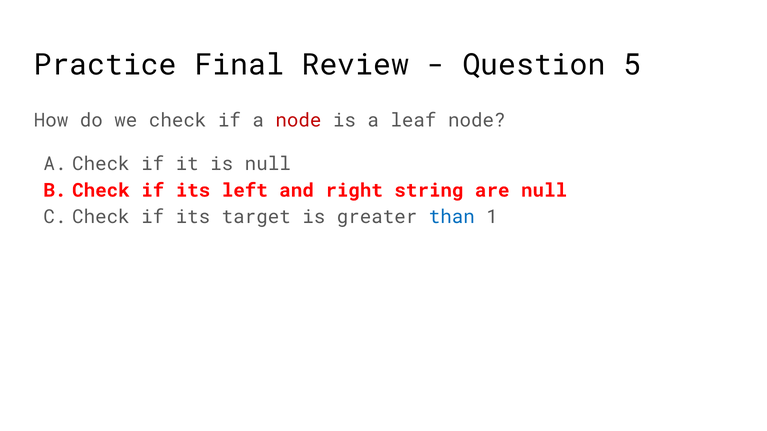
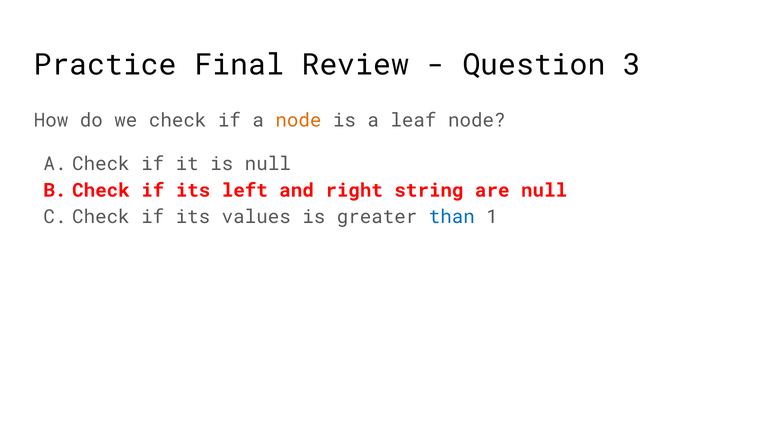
5: 5 -> 3 (632, 65)
node colour: red -> orange (298, 121)
target: target -> values (256, 217)
